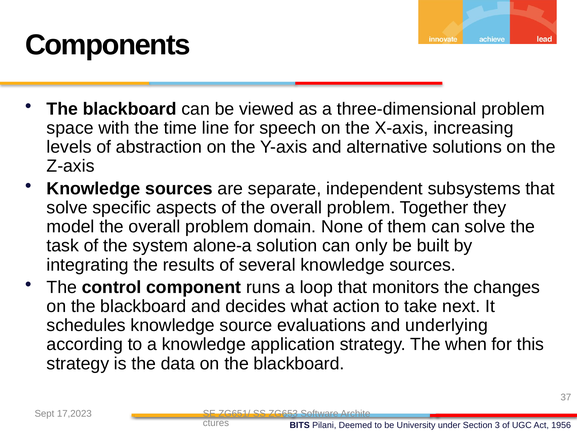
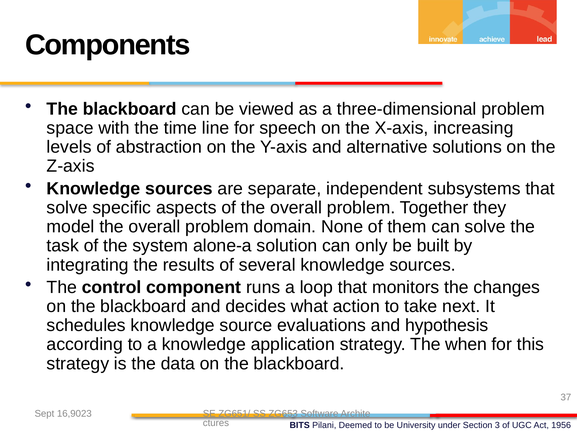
underlying: underlying -> hypothesis (447, 325)
17,2023: 17,2023 -> 16,9023 (74, 413)
